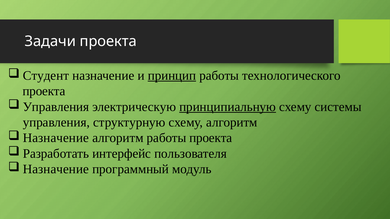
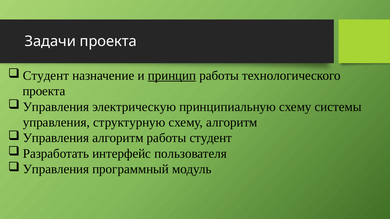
принципиальную underline: present -> none (228, 107)
Назначение: Назначение -> Управления (56, 138)
работы проекта: проекта -> студент (211, 138)
Назначение: Назначение -> Управления (56, 169)
